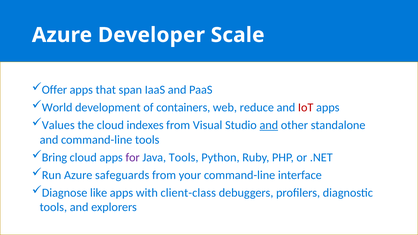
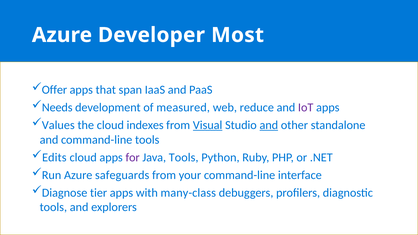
Scale: Scale -> Most (238, 35)
World: World -> Needs (57, 108)
containers: containers -> measured (183, 108)
IoT colour: red -> purple (306, 108)
Visual underline: none -> present (208, 125)
Bring: Bring -> Edits (54, 158)
like: like -> tier (99, 193)
client-class: client-class -> many-class (188, 193)
